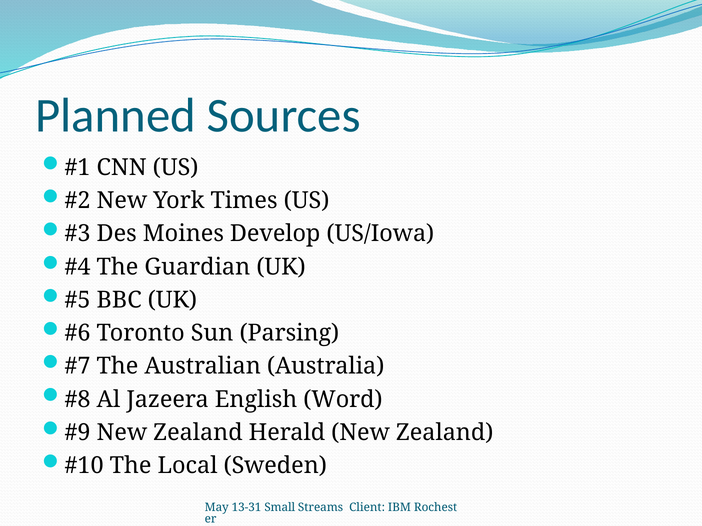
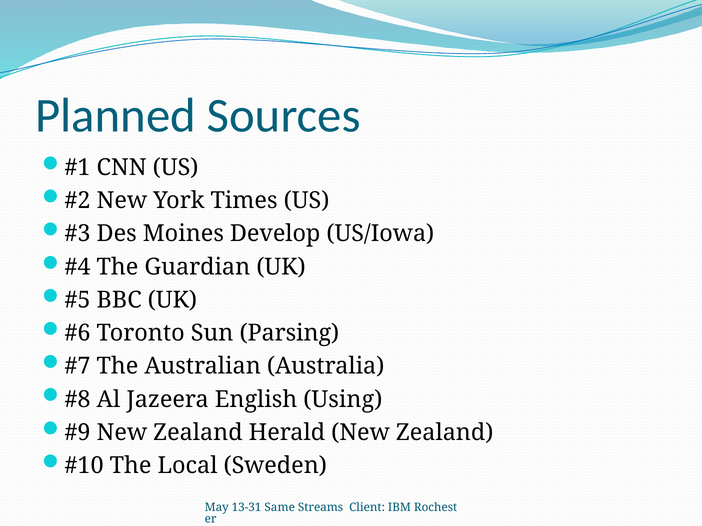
Word: Word -> Using (343, 400)
Small: Small -> Same (280, 508)
